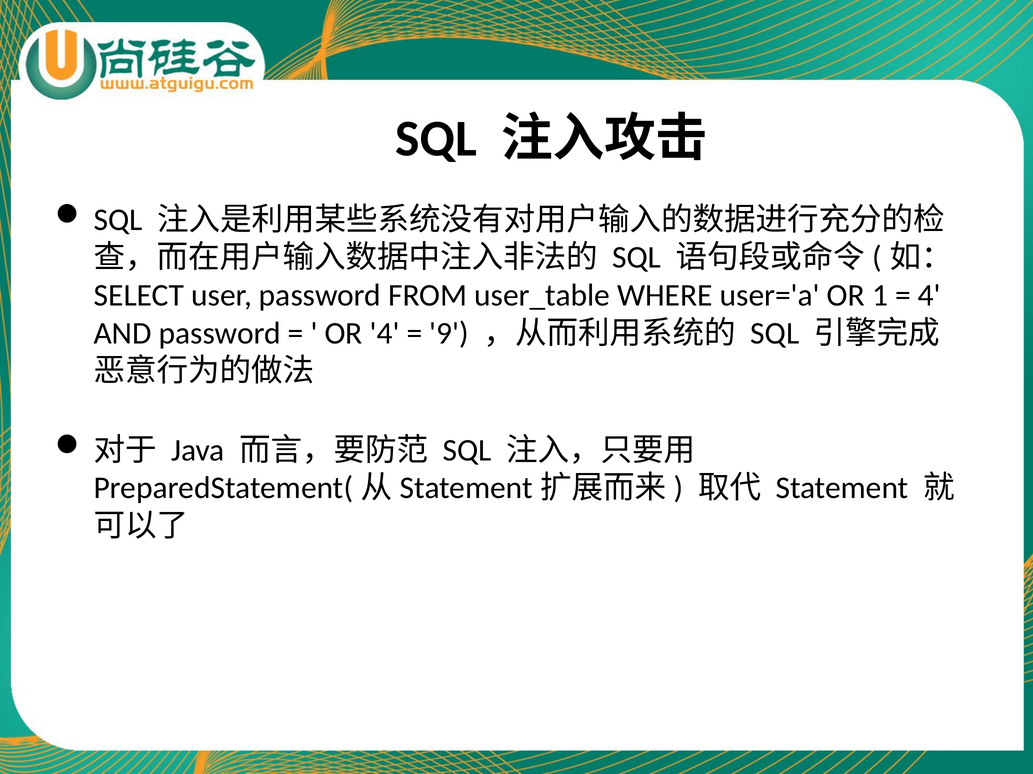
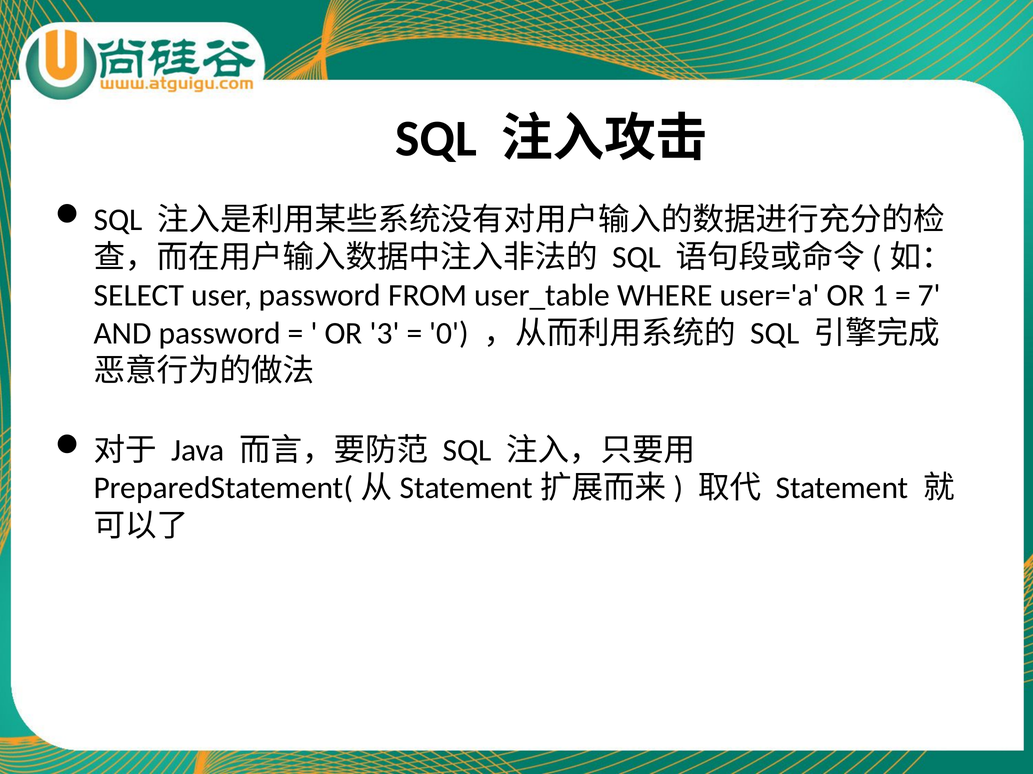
4: 4 -> 7 (929, 296)
OR 4: 4 -> 3 (385, 334)
9: 9 -> 0 (449, 334)
